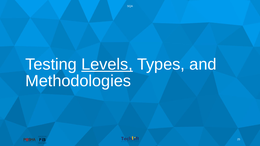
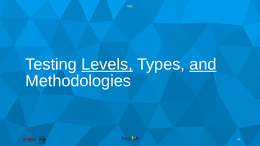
and underline: none -> present (203, 64)
